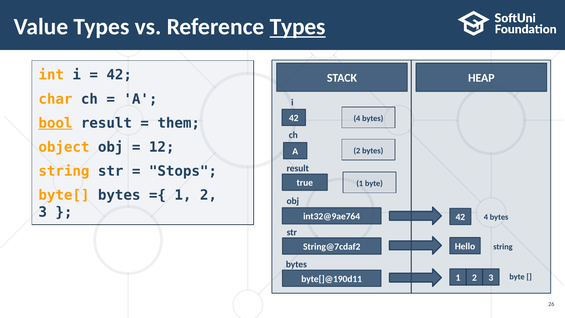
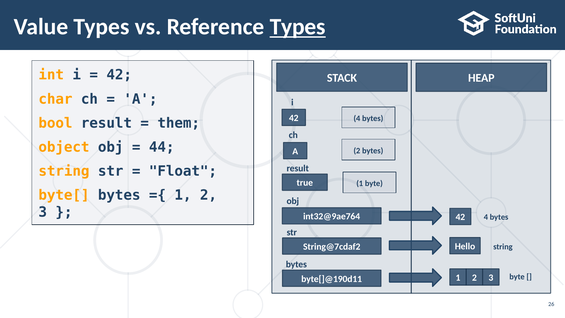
bool underline: present -> none (55, 123)
12: 12 -> 44 (162, 147)
Stops: Stops -> Float (183, 171)
